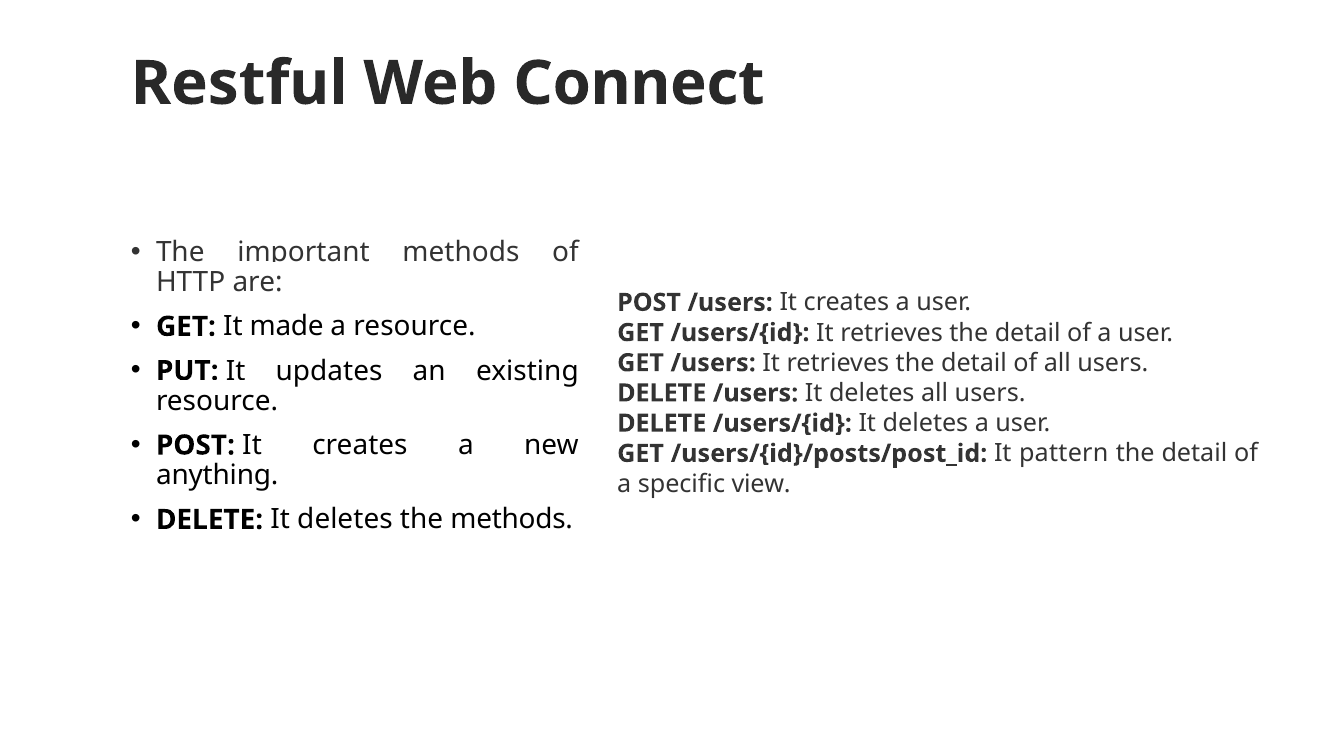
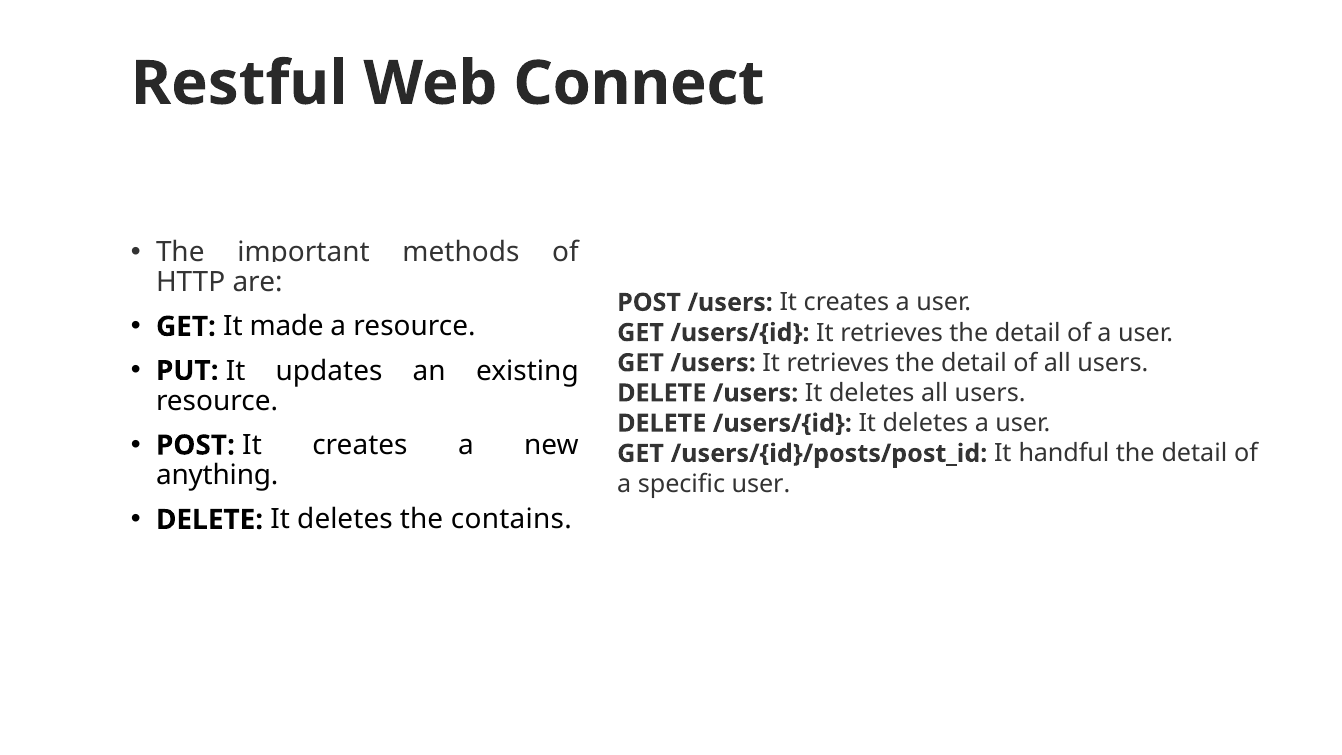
pattern: pattern -> handful (1064, 453)
specific view: view -> user (761, 484)
the methods: methods -> contains (511, 520)
